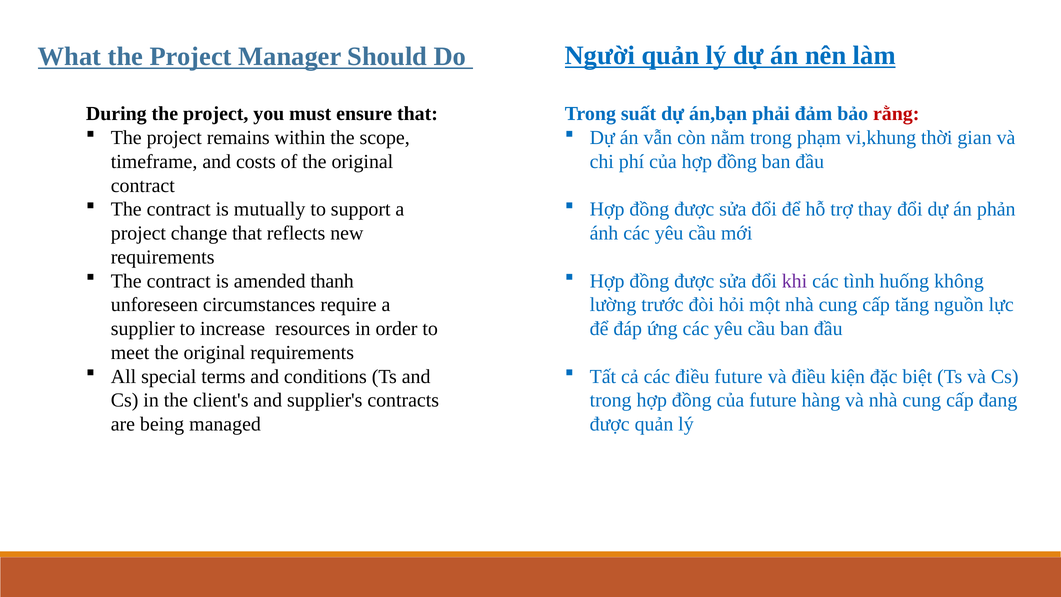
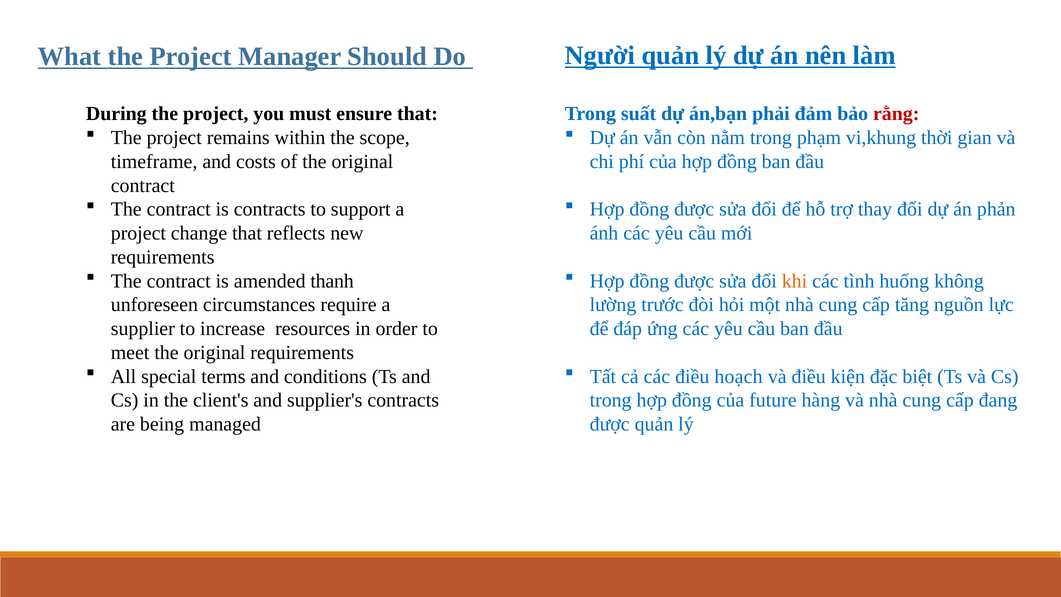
is mutually: mutually -> contracts (270, 209)
khi colour: purple -> orange (795, 281)
điều future: future -> hoạch (739, 376)
